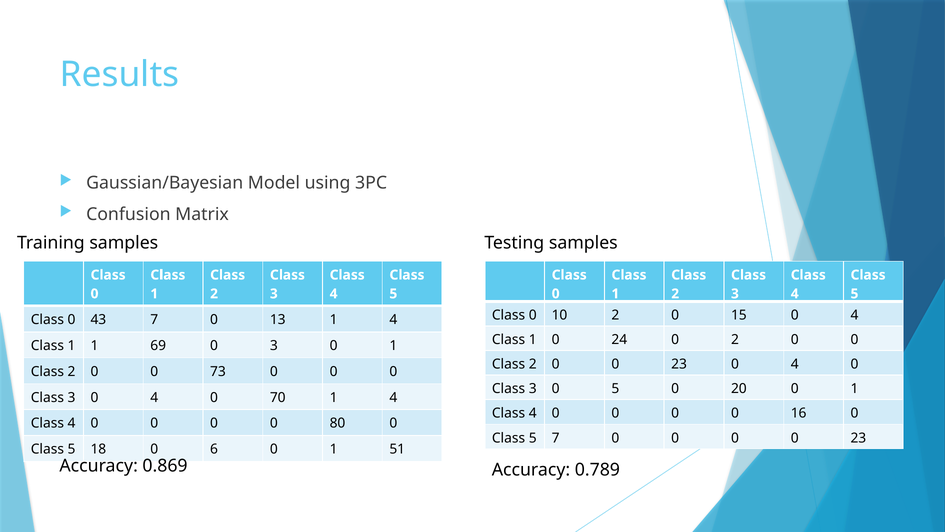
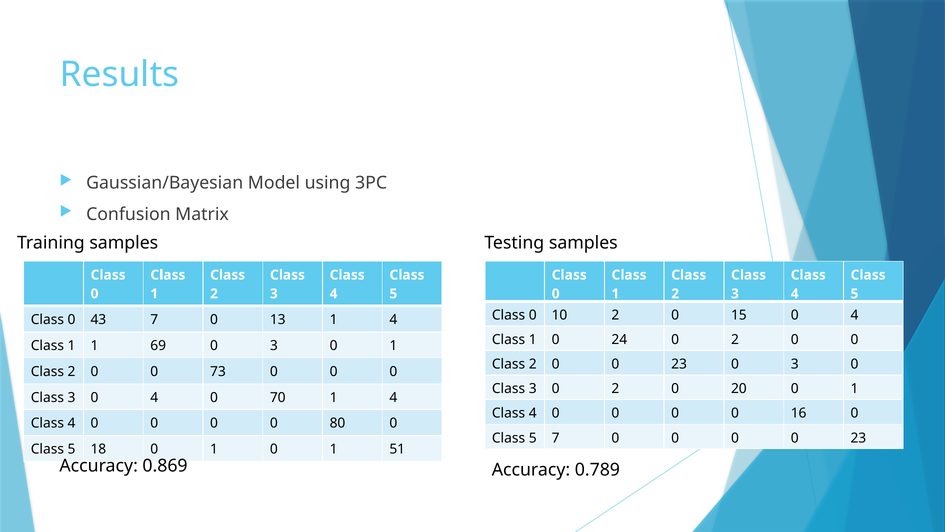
23 0 4: 4 -> 3 (795, 364)
3 0 5: 5 -> 2 (615, 389)
18 0 6: 6 -> 1 (214, 449)
